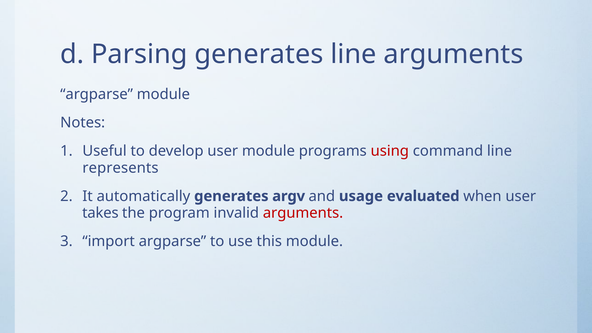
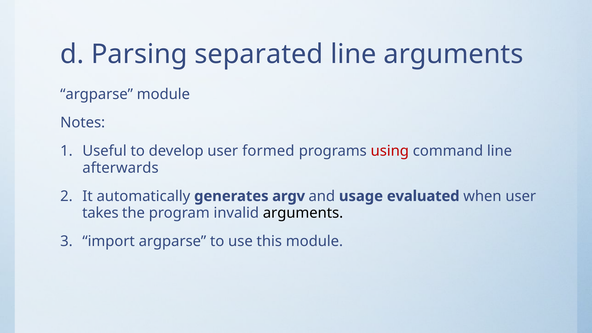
Parsing generates: generates -> separated (259, 54)
user module: module -> formed (268, 151)
represents: represents -> afterwards (121, 168)
arguments colour: red -> black (303, 213)
